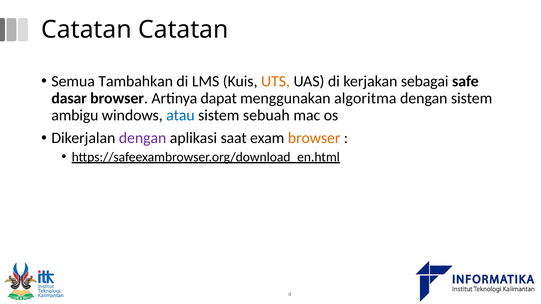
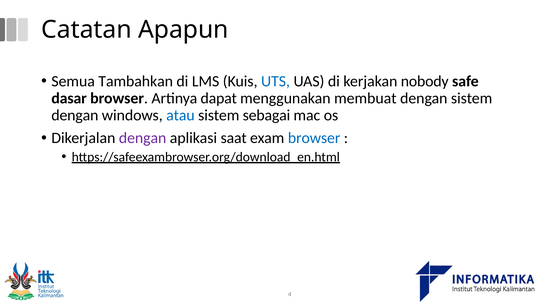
Catatan Catatan: Catatan -> Apapun (183, 30)
UTS colour: orange -> blue (276, 81)
sebagai: sebagai -> nobody (425, 81)
algoritma: algoritma -> membuat (365, 99)
ambigu: ambigu -> dengan (75, 116)
sebuah: sebuah -> sebagai (266, 116)
browser colour: orange -> blue (314, 138)
